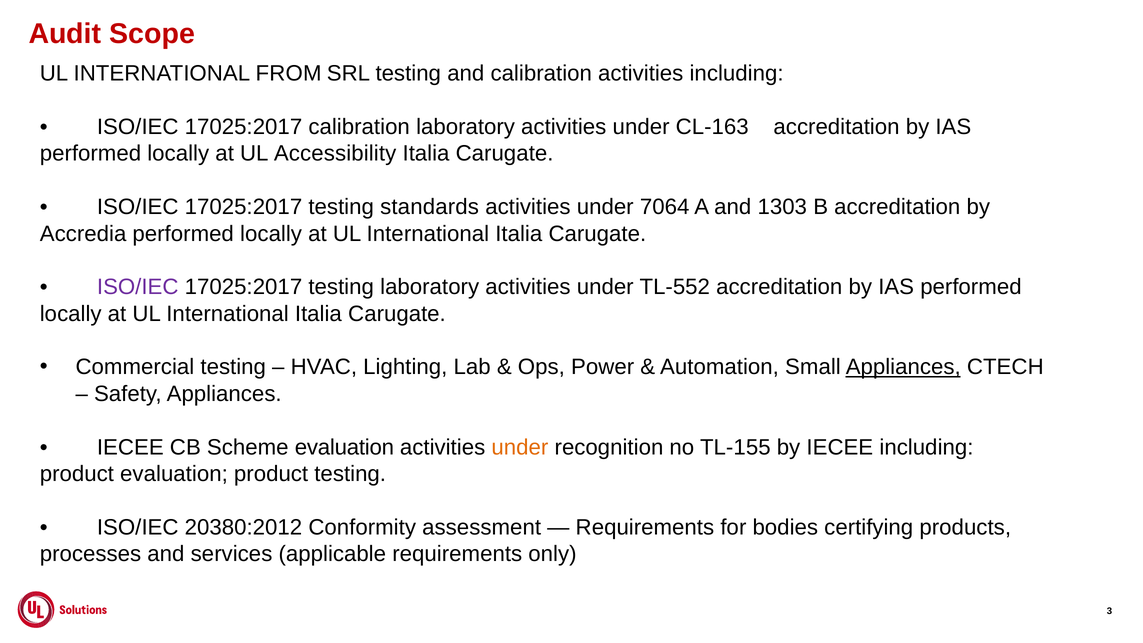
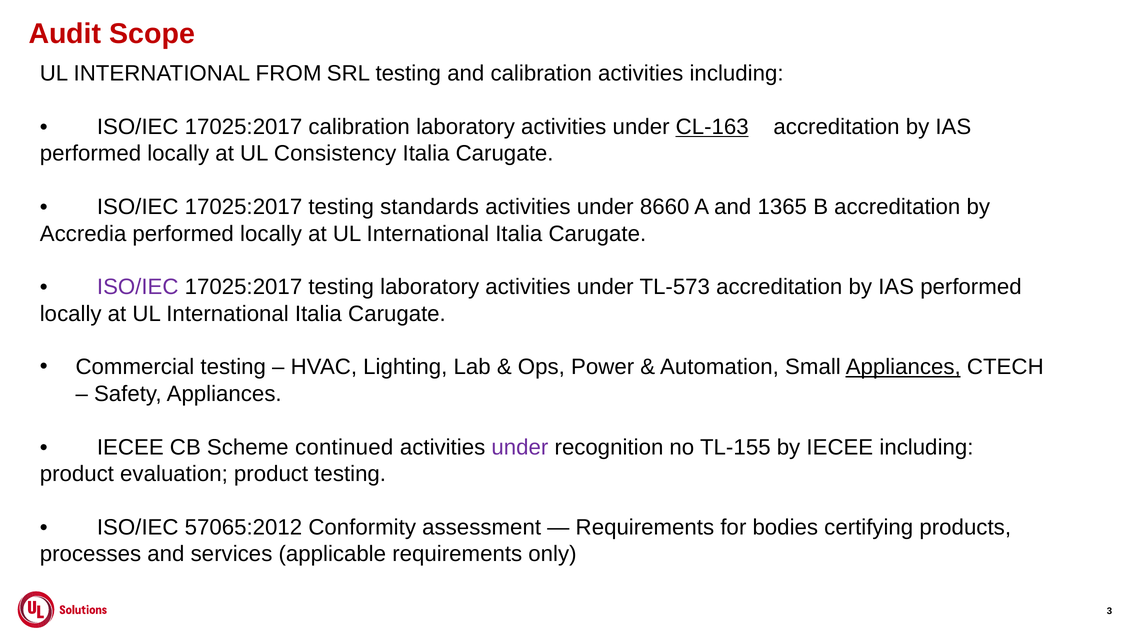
CL-163 underline: none -> present (712, 127)
Accessibility: Accessibility -> Consistency (335, 154)
7064: 7064 -> 8660 (665, 207)
1303: 1303 -> 1365 (782, 207)
TL-552: TL-552 -> TL-573 (675, 287)
Scheme evaluation: evaluation -> continued (344, 447)
under colour: orange -> purple (520, 447)
20380:2012: 20380:2012 -> 57065:2012 (243, 527)
